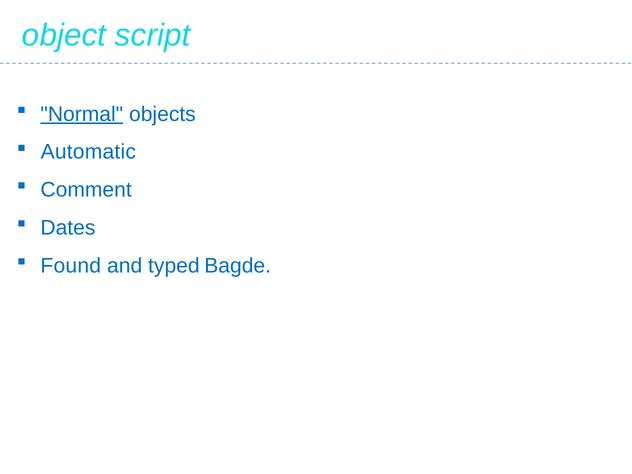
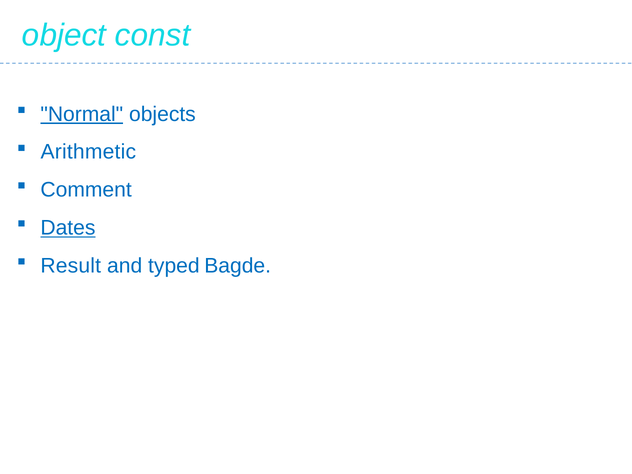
script: script -> const (153, 35)
Automatic: Automatic -> Arithmetic (88, 152)
Dates underline: none -> present (68, 228)
Found: Found -> Result (71, 266)
